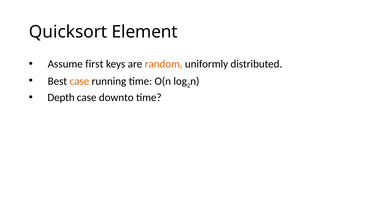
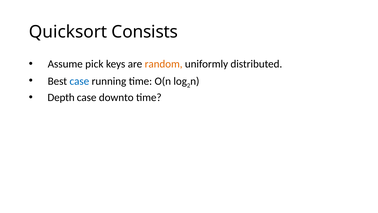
Element: Element -> Consists (145, 32)
first: first -> pick (94, 64)
case colour: orange -> blue (79, 81)
